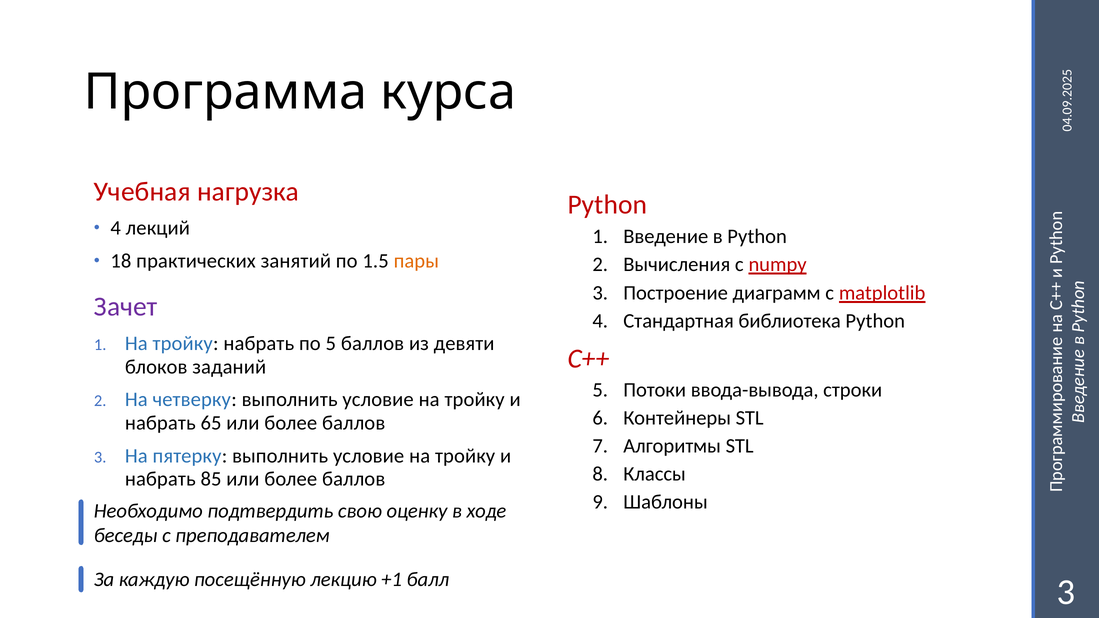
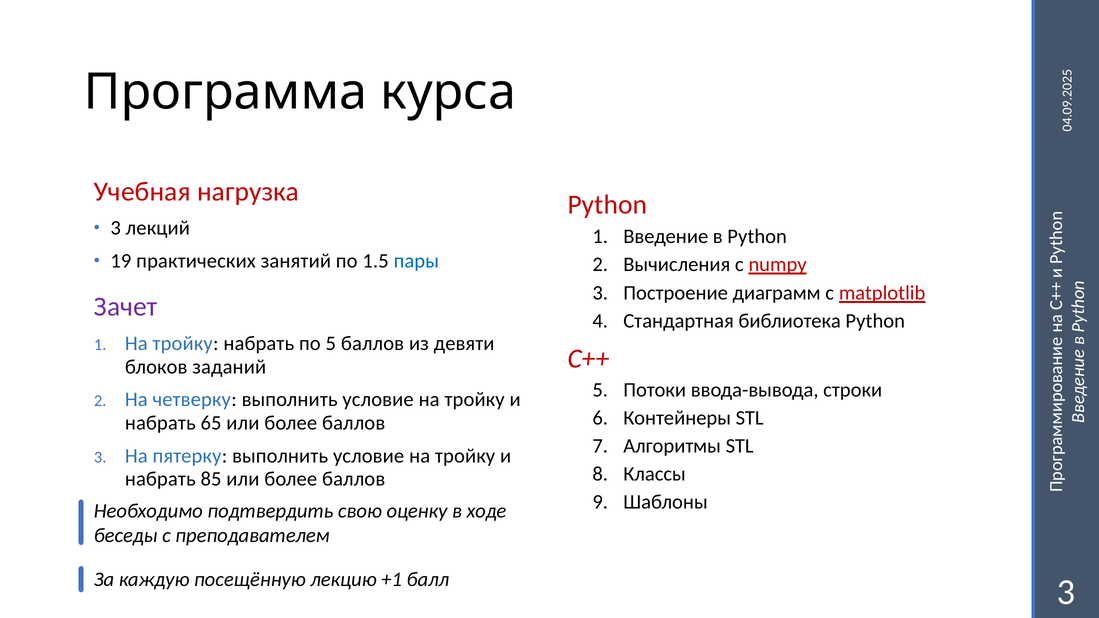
4: 4 -> 3 (116, 228)
18: 18 -> 19 (121, 261)
пары colour: orange -> blue (416, 261)
